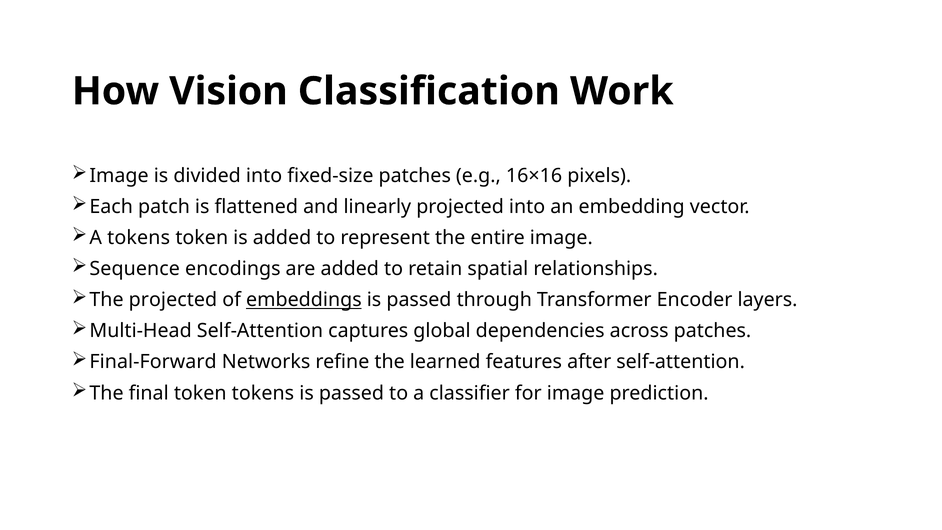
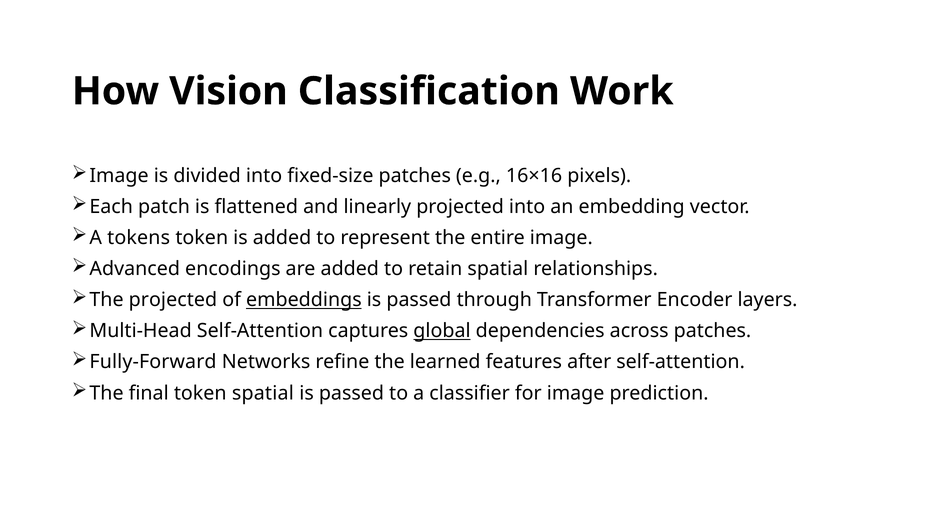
Sequence: Sequence -> Advanced (135, 269)
global underline: none -> present (442, 331)
Final-Forward: Final-Forward -> Fully-Forward (153, 362)
token tokens: tokens -> spatial (263, 393)
